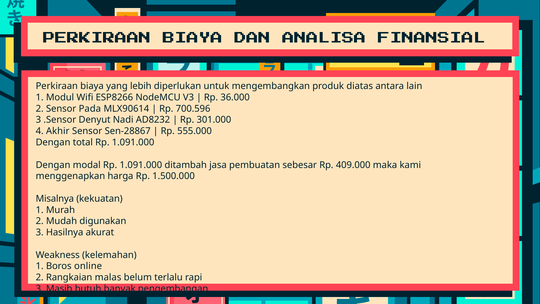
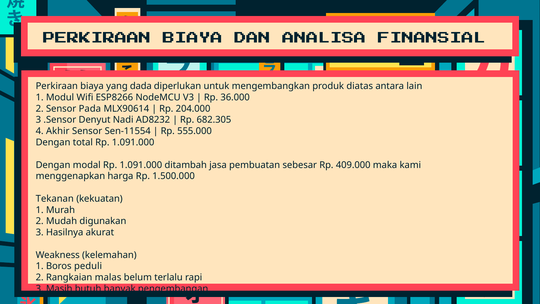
lebih: lebih -> dada (141, 86)
700.596: 700.596 -> 204.000 (193, 109)
301.000: 301.000 -> 682.305 (214, 120)
Sen-28867: Sen-28867 -> Sen-11554 (128, 131)
Misalnya: Misalnya -> Tekanan (55, 199)
online: online -> peduli (88, 266)
